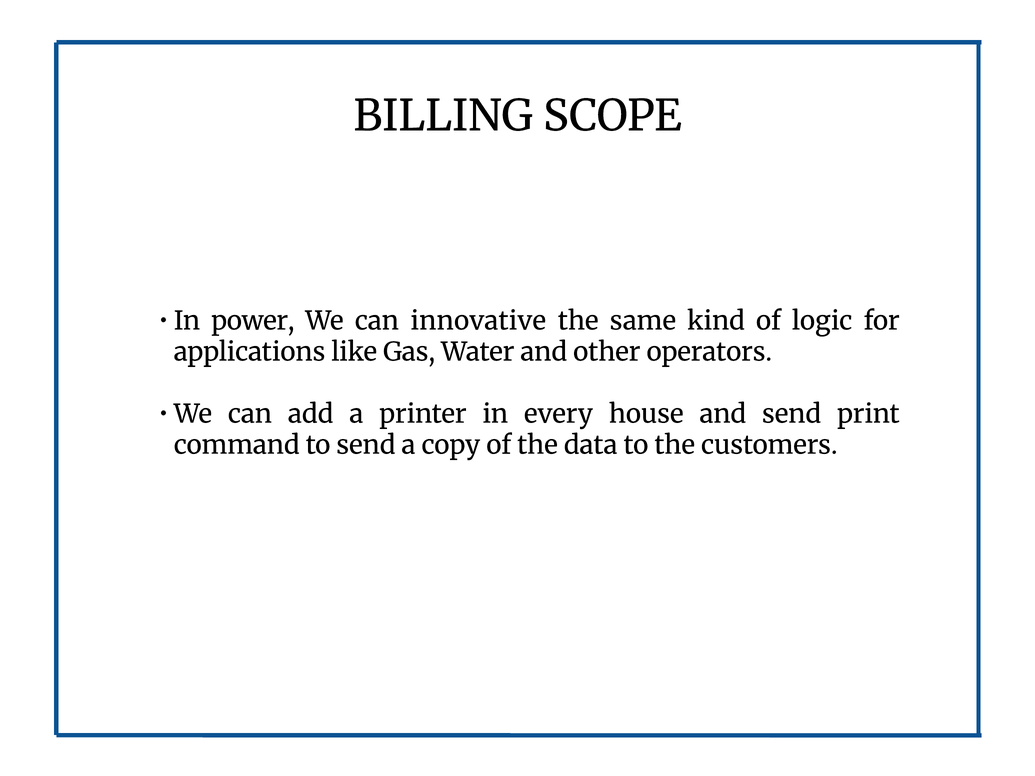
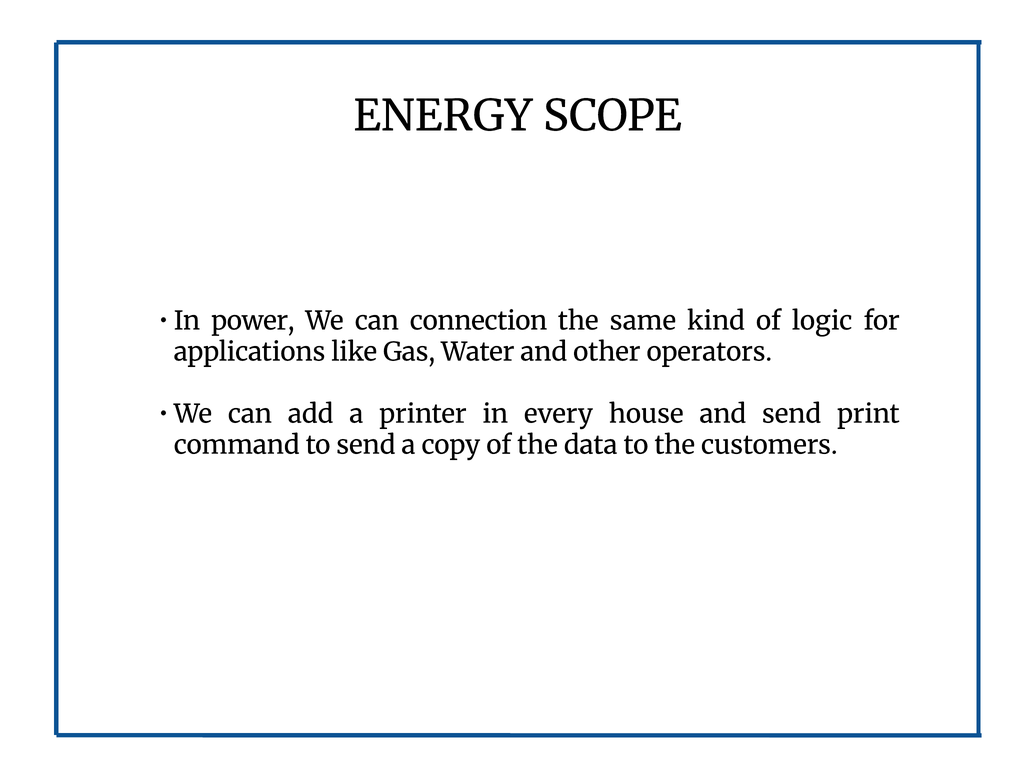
BILLING: BILLING -> ENERGY (443, 116)
innovative: innovative -> connection (479, 321)
